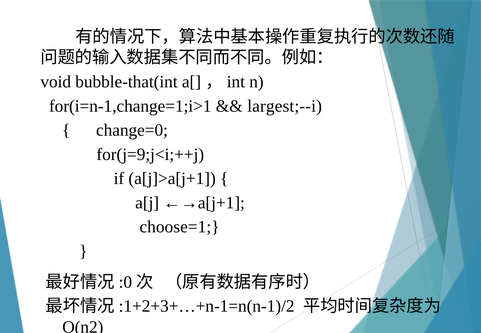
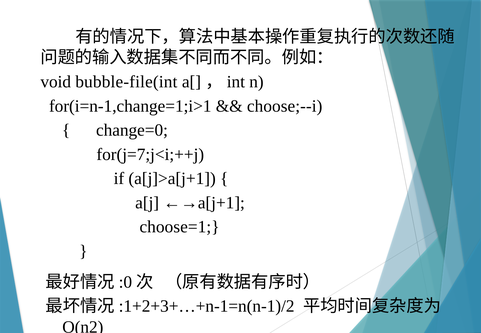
bubble-that(int: bubble-that(int -> bubble-file(int (126, 82)
largest;--i: largest;--i -> choose;--i (285, 106)
for(j=9;j<i;++j: for(j=9;j<i;++j -> for(j=7;j<i;++j (150, 154)
